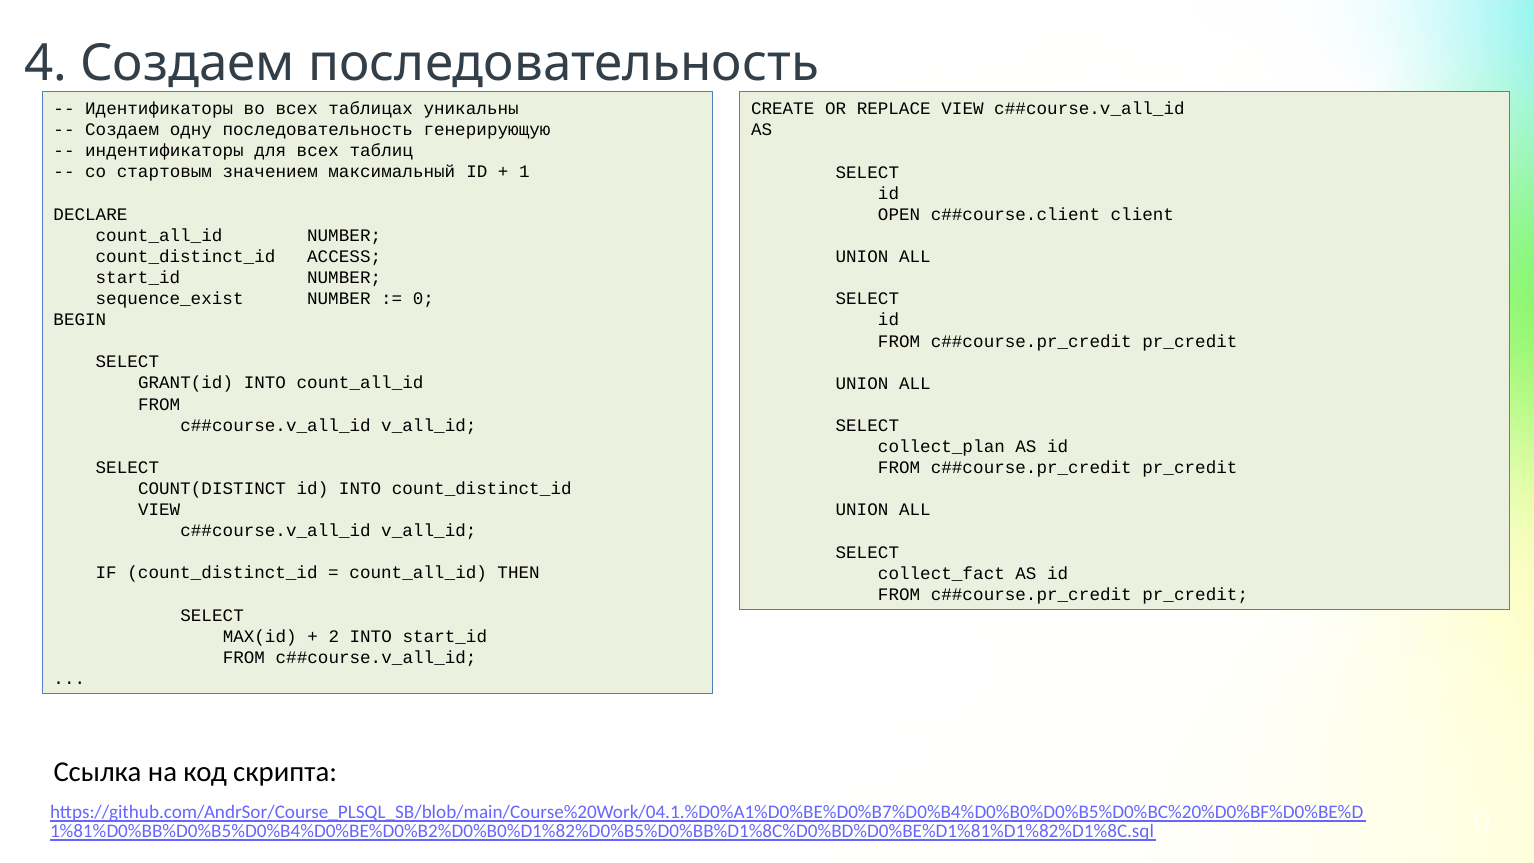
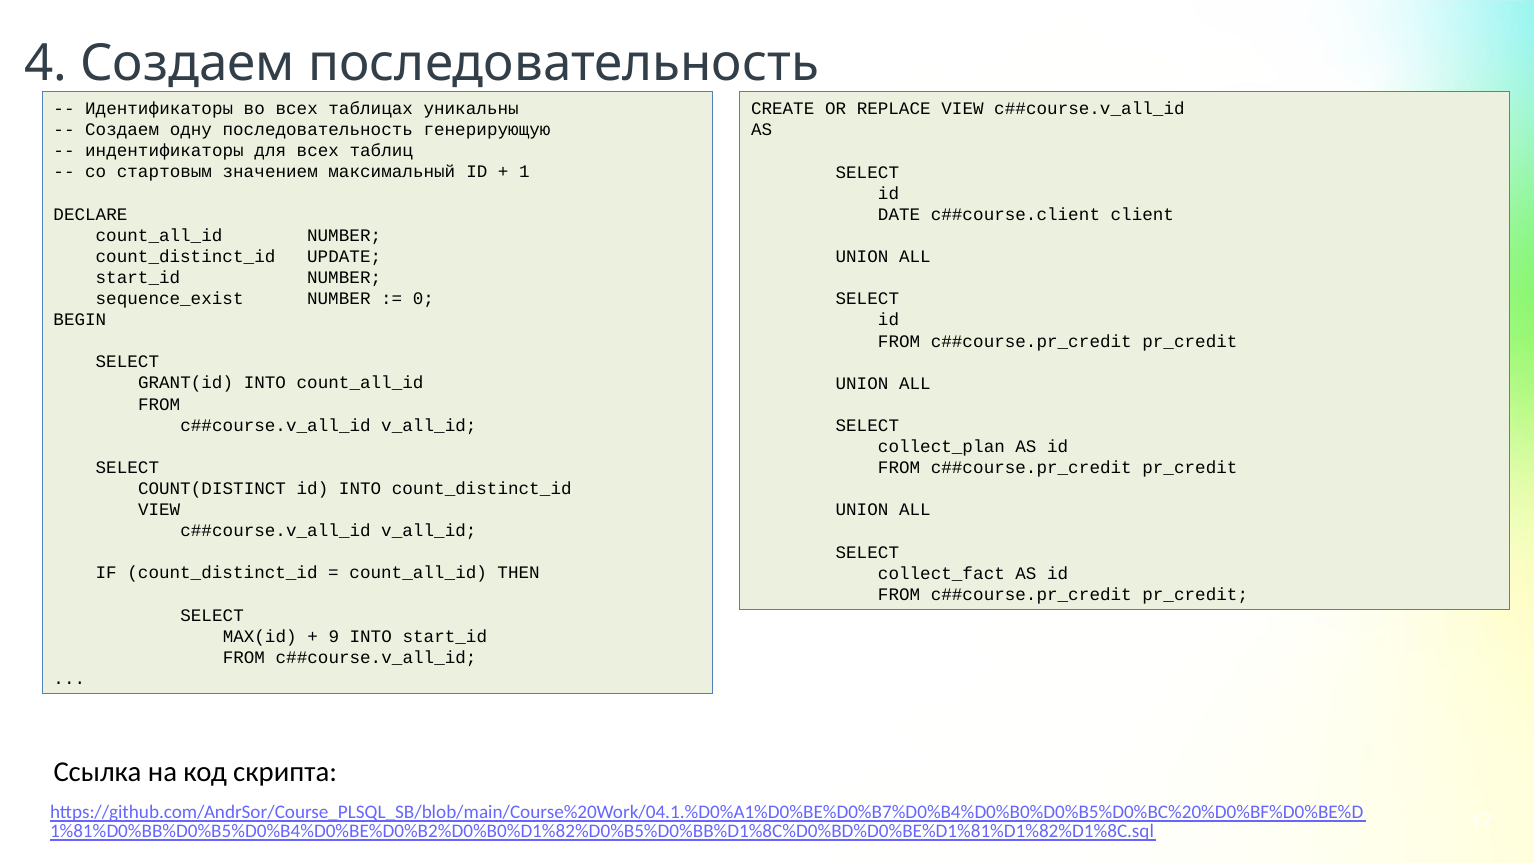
OPEN: OPEN -> DATE (899, 215)
ACCESS: ACCESS -> UPDATE (344, 256)
2: 2 -> 9 (334, 636)
